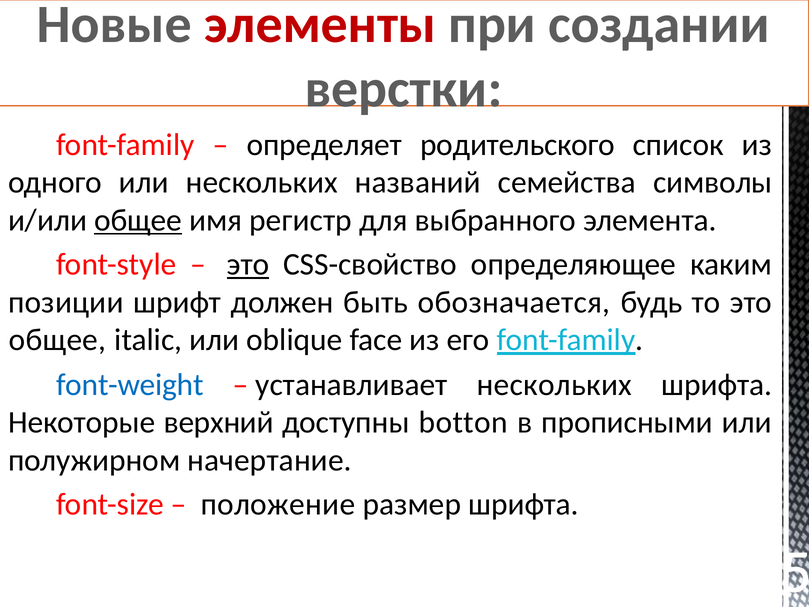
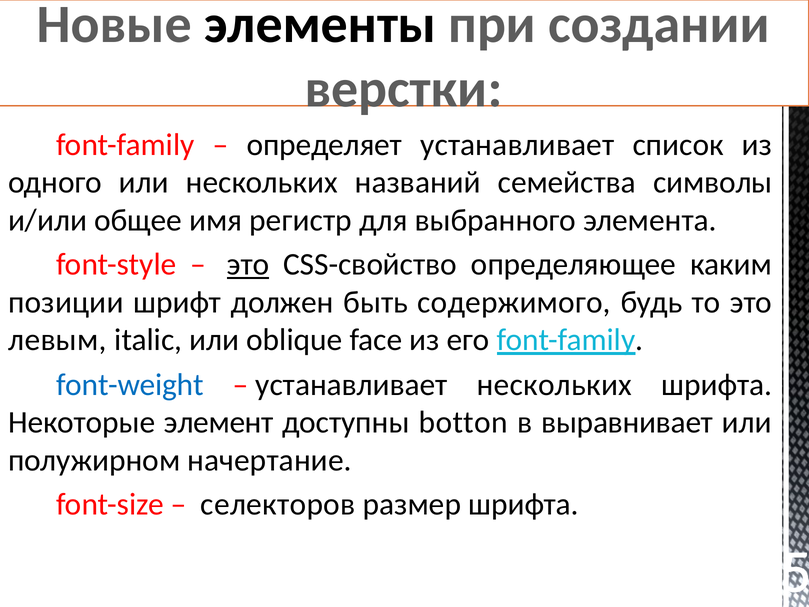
элементы colour: red -> black (320, 24)
определяет родительского: родительского -> устанавливает (517, 145)
общее underline: present -> none (138, 220)
обозначается: обозначается -> содержимого (514, 302)
общее: общее -> левым (57, 340)
верхний: верхний -> элемент (219, 422)
прописными: прописными -> выравнивает (627, 422)
положение: положение -> селекторов (278, 504)
